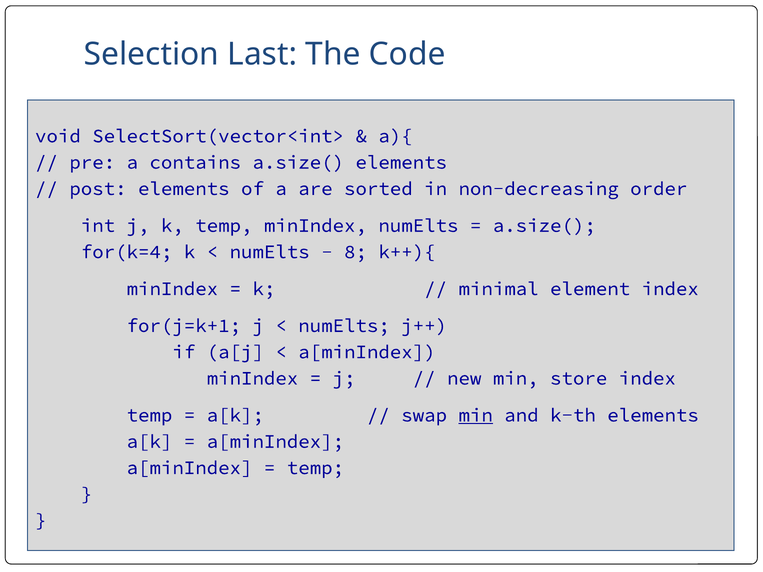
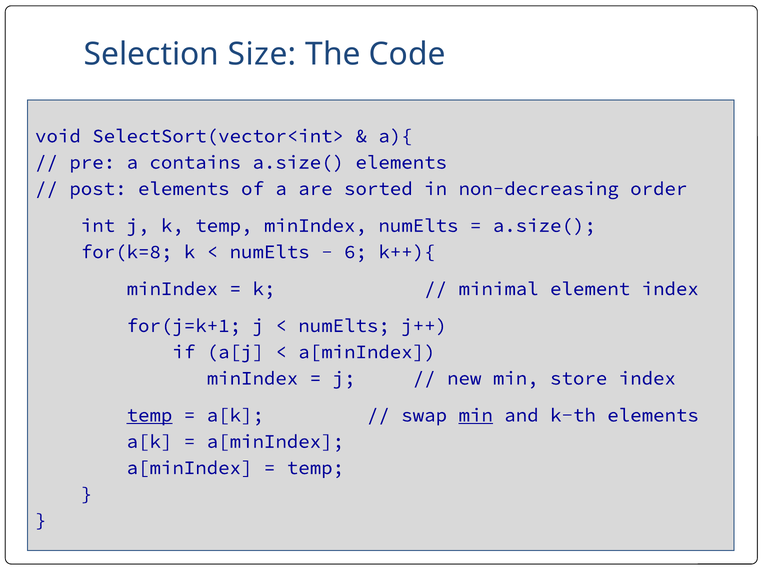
Last: Last -> Size (262, 54)
for(k=4: for(k=4 -> for(k=8 (127, 252)
8: 8 -> 6 (355, 252)
temp underline: none -> present (149, 415)
